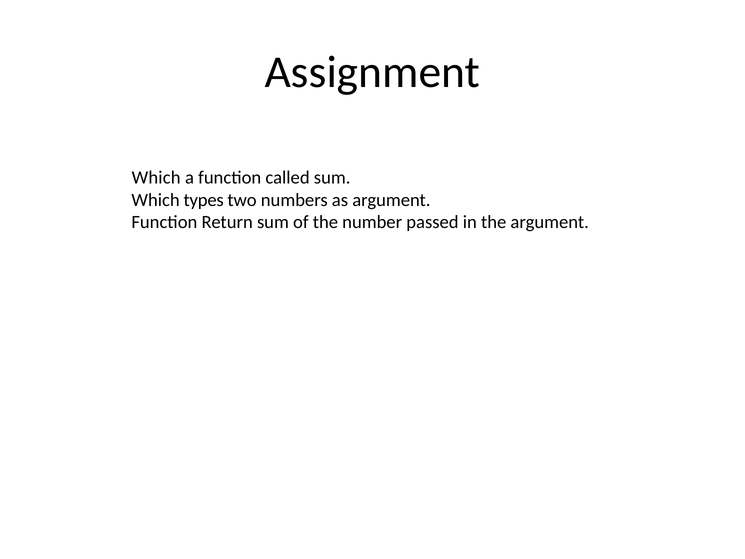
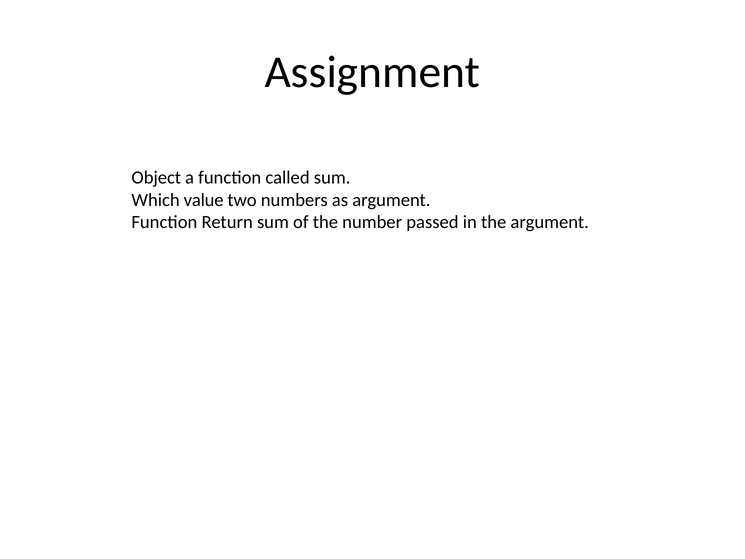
Which: Which -> Object (156, 178)
types: types -> value (204, 200)
